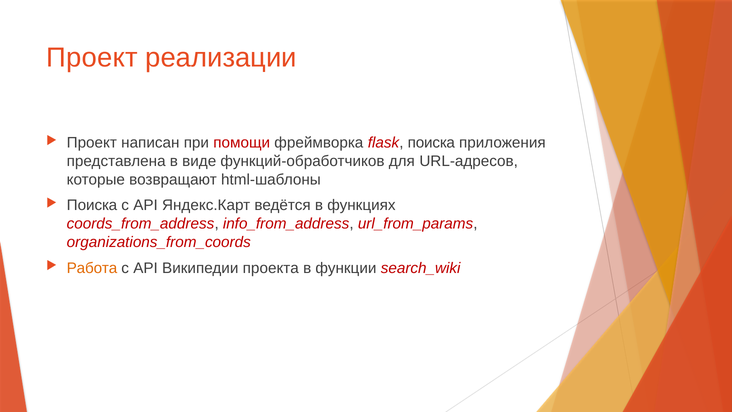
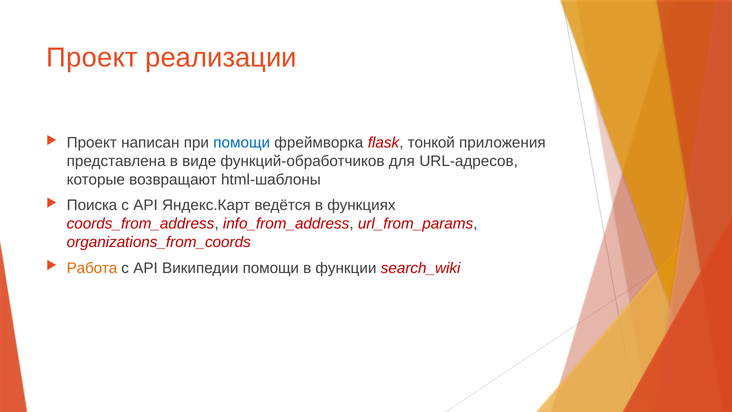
помощи colour: red -> blue (242, 143)
flask поиска: поиска -> тонкой (431, 143)
Википедии проекта: проекта -> помощи (271, 268)
